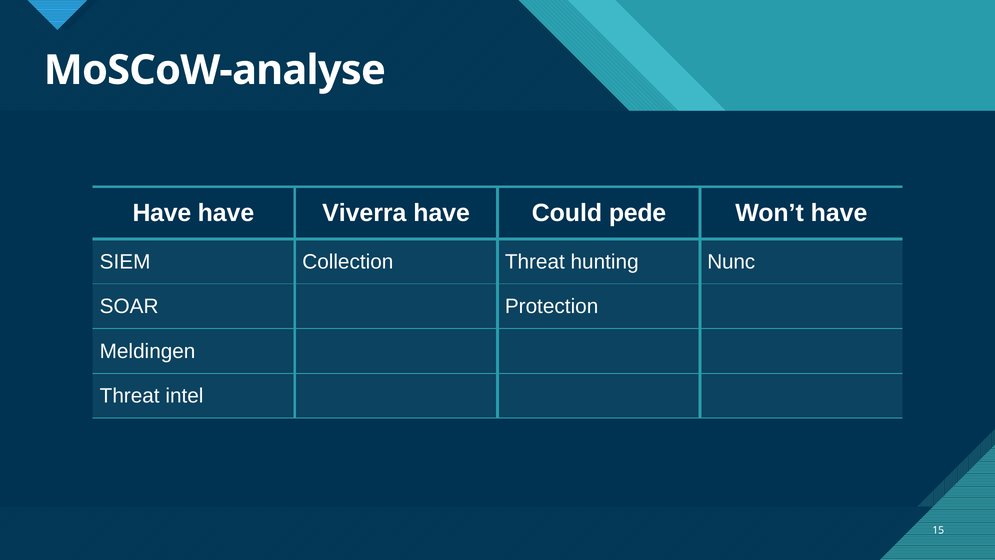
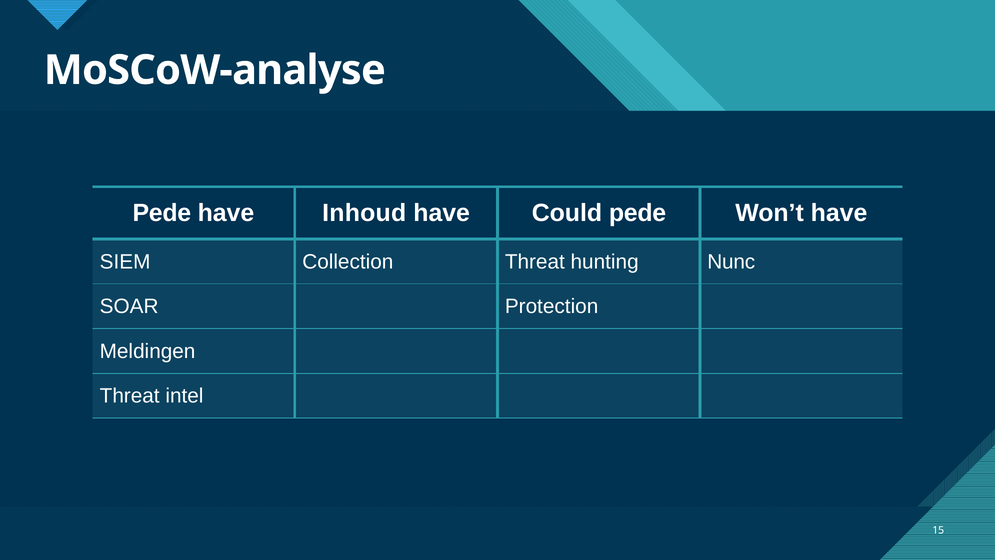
Have: Have -> Pede (162, 213)
Viverra: Viverra -> Inhoud (364, 213)
